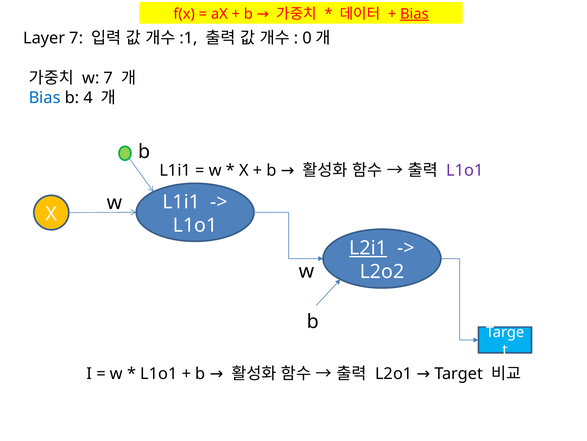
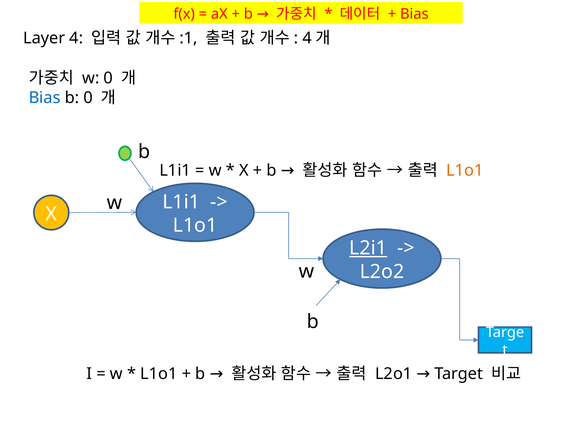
Bias underline: present -> none (414, 14)
Layer 7: 7 -> 4 (76, 38)
0: 0 -> 4 (307, 38)
w 7: 7 -> 0 (108, 78)
b 4: 4 -> 0 (88, 98)
L1o1 colour: purple -> orange (465, 170)
